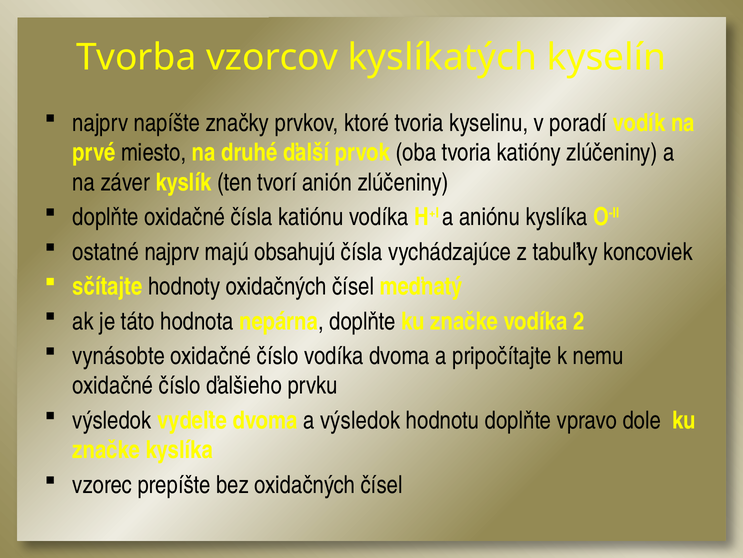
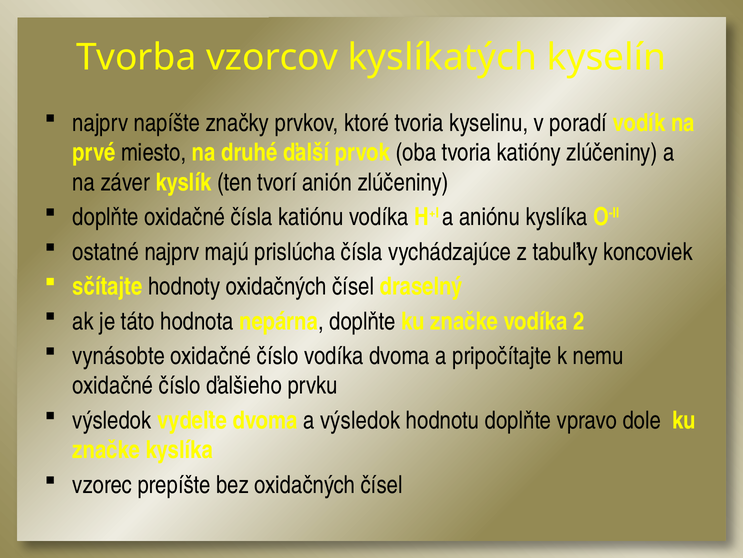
obsahujú: obsahujú -> prislúcha (295, 252)
meďnatý: meďnatý -> draselný (421, 286)
